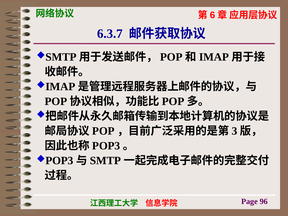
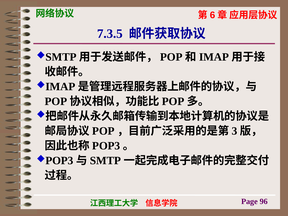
6.3.7: 6.3.7 -> 7.3.5 (110, 34)
